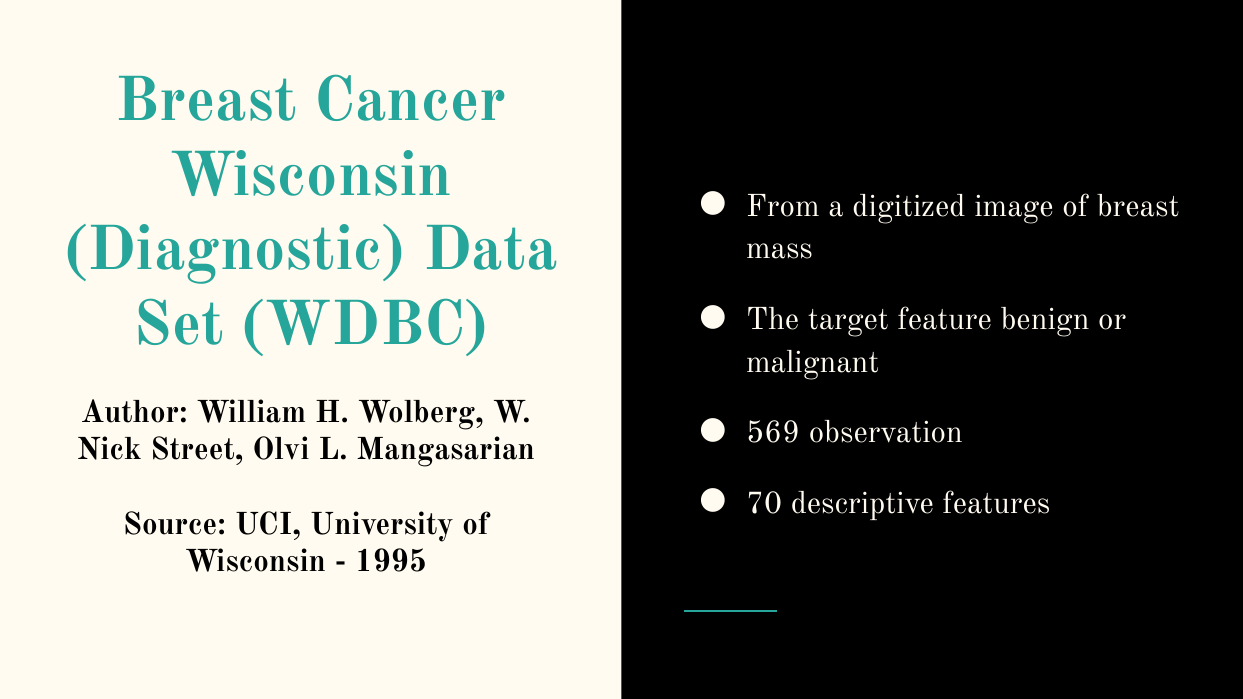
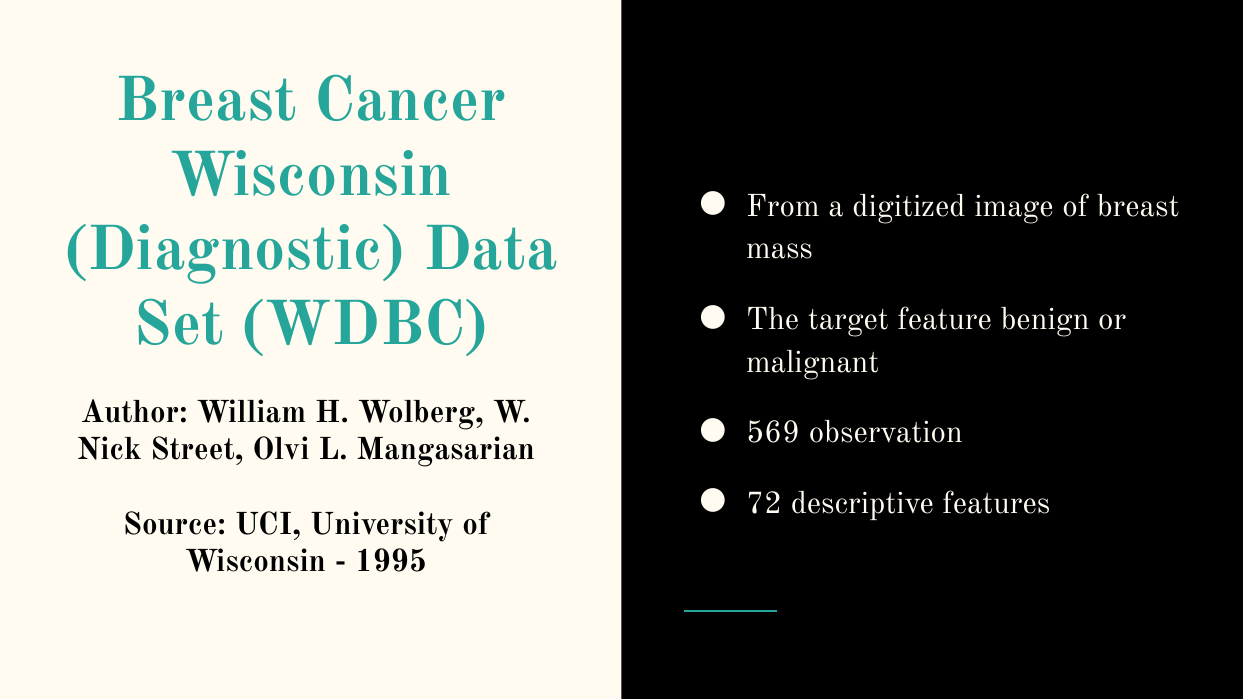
70: 70 -> 72 (764, 503)
